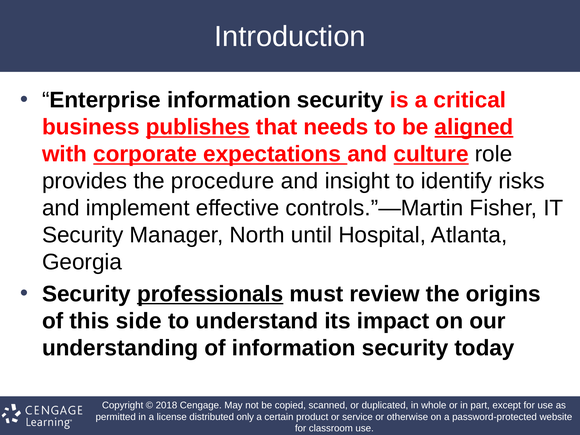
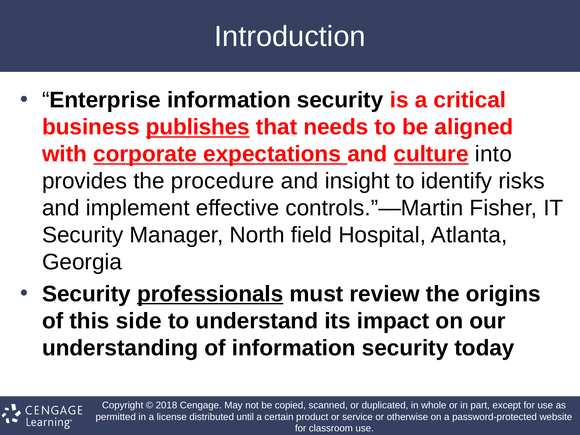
aligned underline: present -> none (474, 127)
role: role -> into (493, 154)
until: until -> field (312, 235)
only: only -> until (245, 417)
